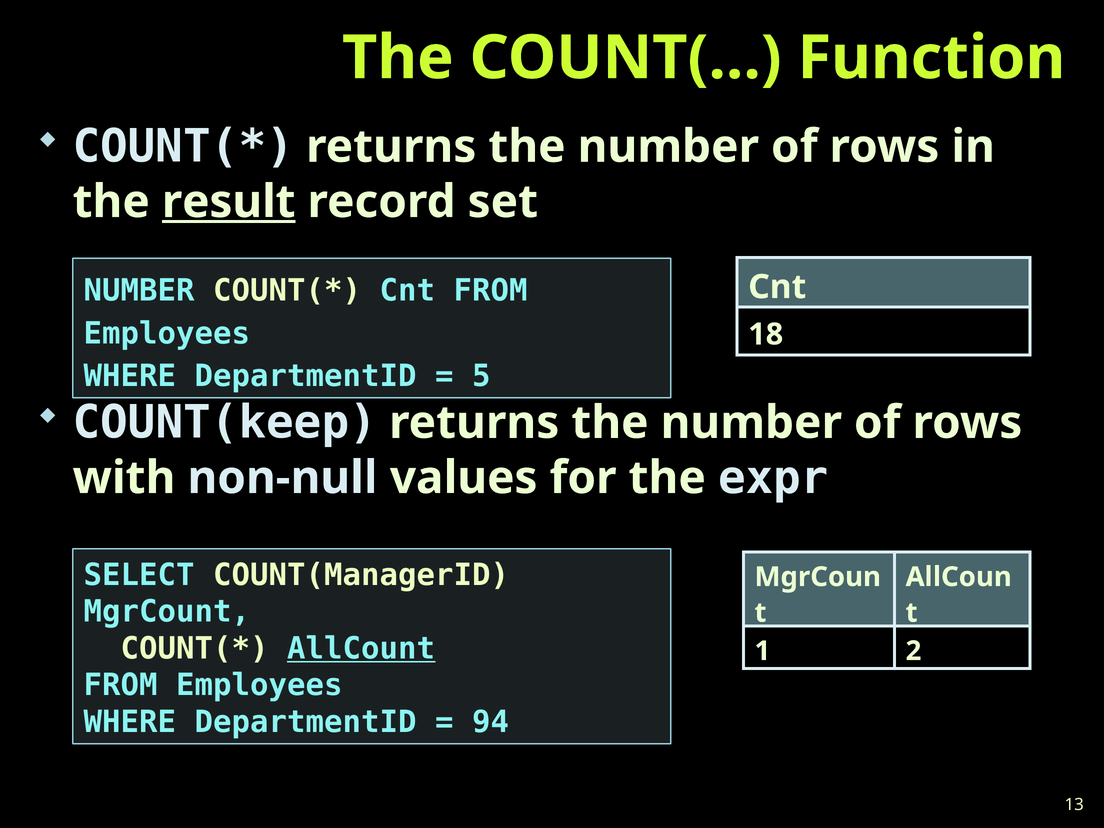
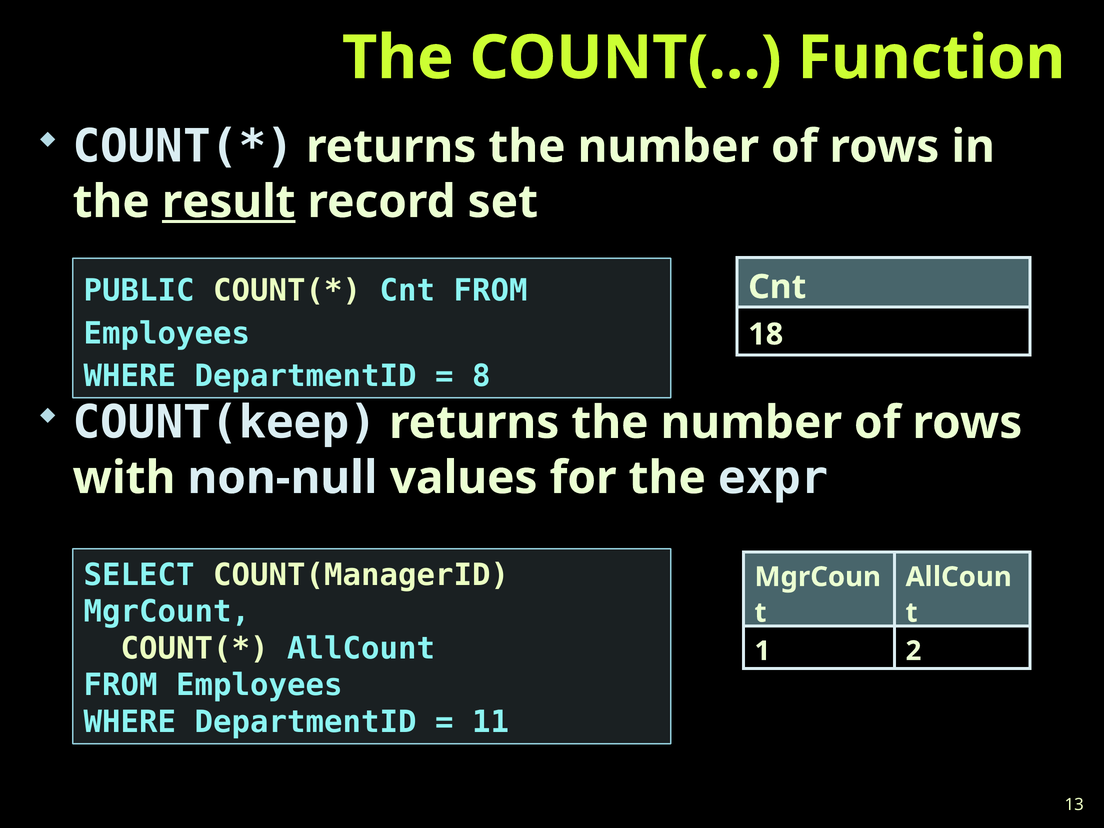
NUMBER: NUMBER -> PUBLIC (139, 290)
5: 5 -> 8 (482, 376)
AllCount underline: present -> none (361, 649)
94: 94 -> 11 (491, 722)
